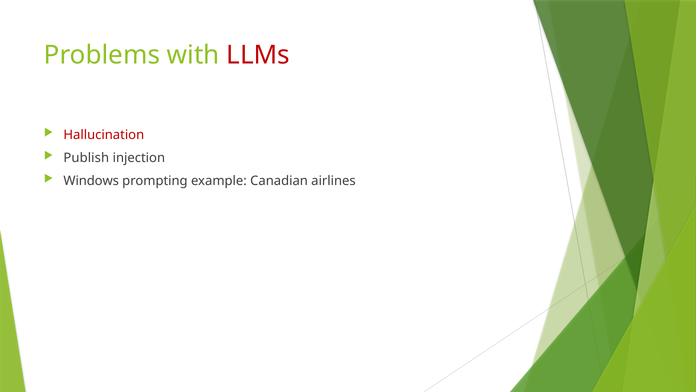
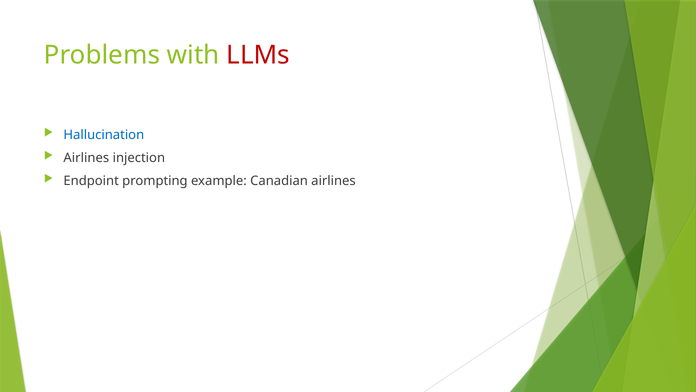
Hallucination colour: red -> blue (104, 135)
Publish: Publish -> Airlines (86, 158)
Windows: Windows -> Endpoint (91, 181)
